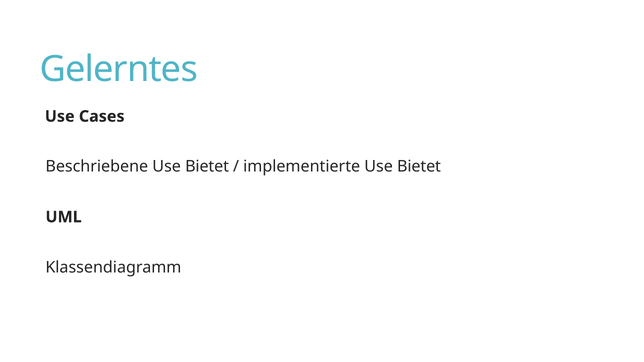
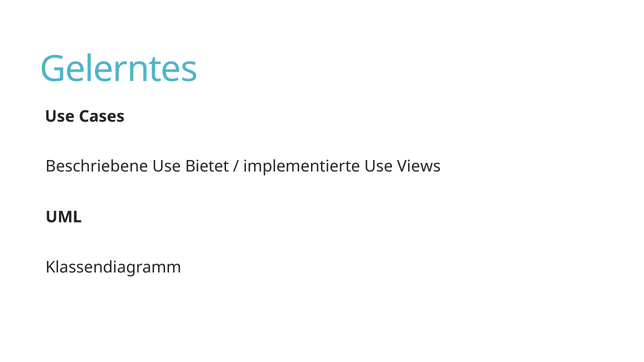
implementierte Use Bietet: Bietet -> Views (419, 167)
